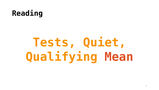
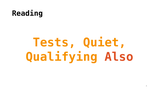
Mean: Mean -> Also (119, 57)
